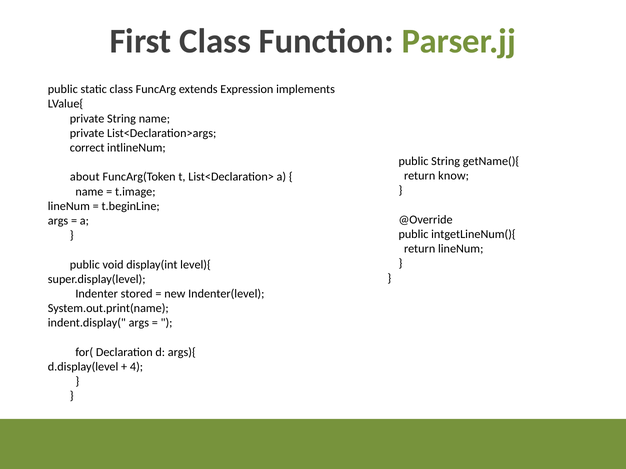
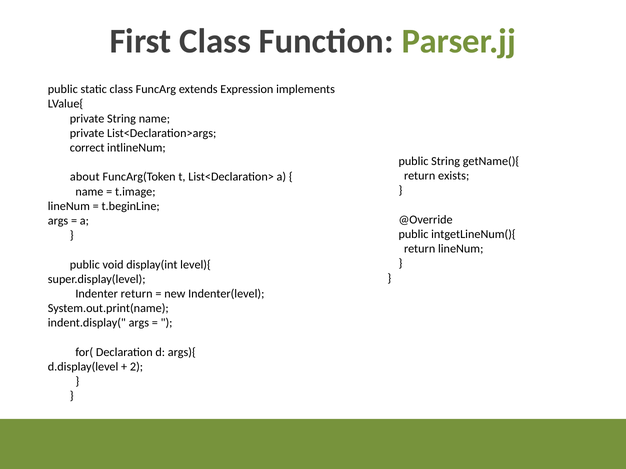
know: know -> exists (454, 176)
Indenter stored: stored -> return (137, 294)
4: 4 -> 2 (137, 367)
